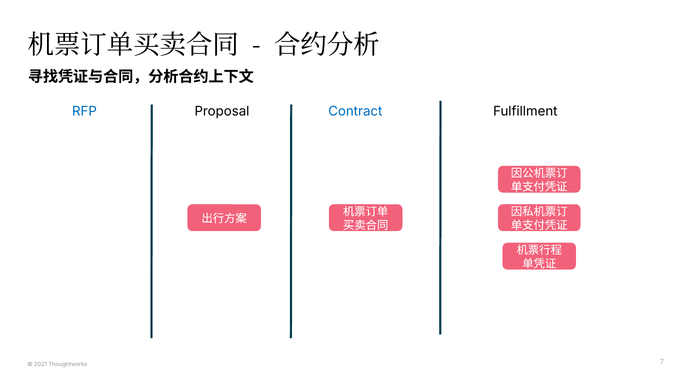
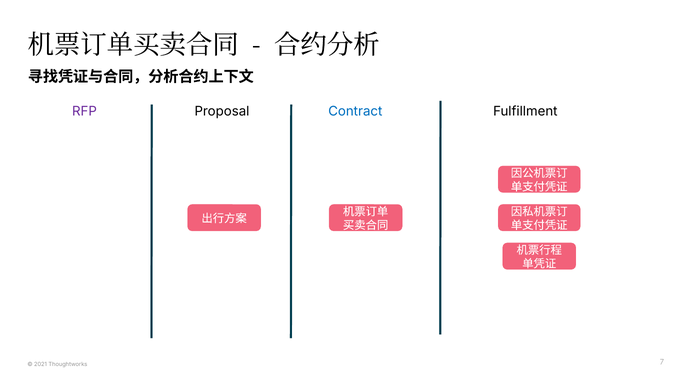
RFP colour: blue -> purple (84, 111)
